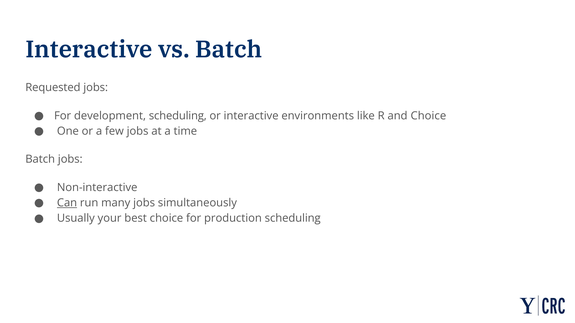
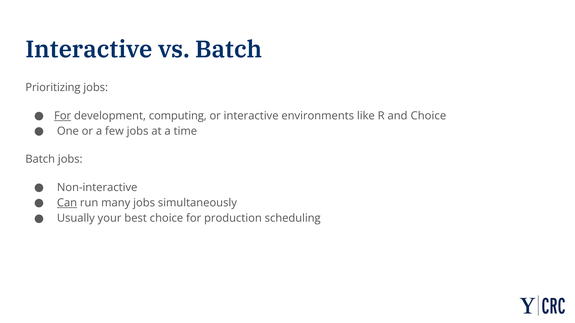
Requested: Requested -> Prioritizing (53, 88)
For underline: none -> present (63, 116)
development scheduling: scheduling -> computing (178, 116)
